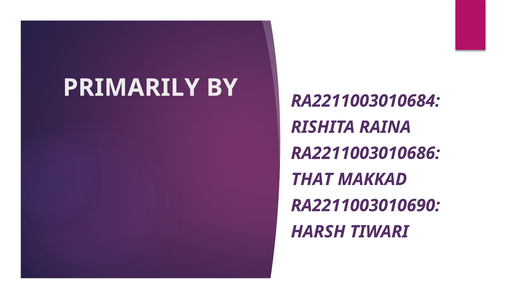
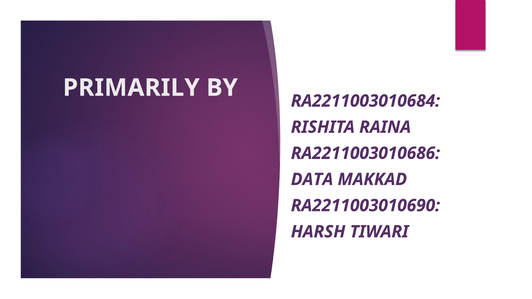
THAT: THAT -> DATA (312, 180)
